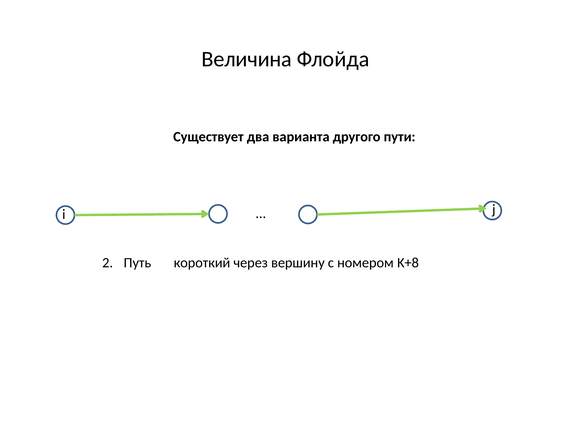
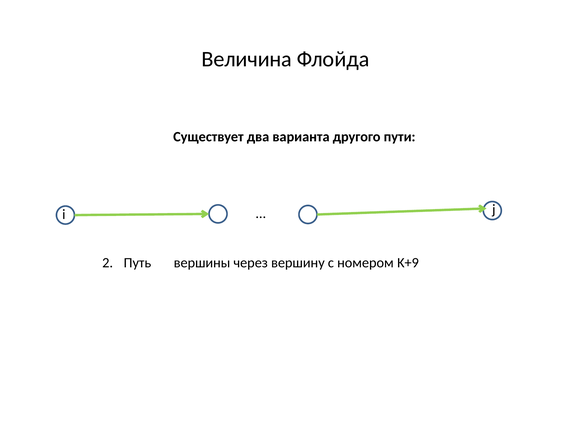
короткий: короткий -> вершины (202, 262)
K+8: K+8 -> K+9 (408, 262)
